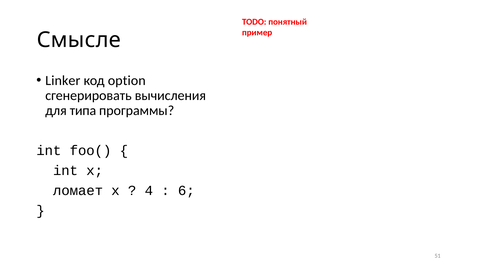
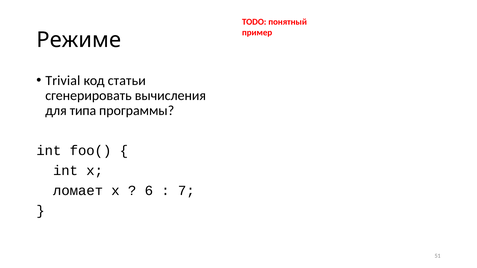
Смысле: Смысле -> Режиме (79, 40)
Linker: Linker -> Trivial (63, 81)
option: option -> статьи (127, 81)
4: 4 -> 6 (149, 191)
6: 6 -> 7 (186, 191)
